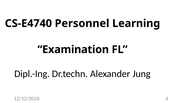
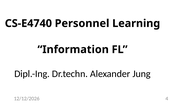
Examination: Examination -> Information (73, 49)
